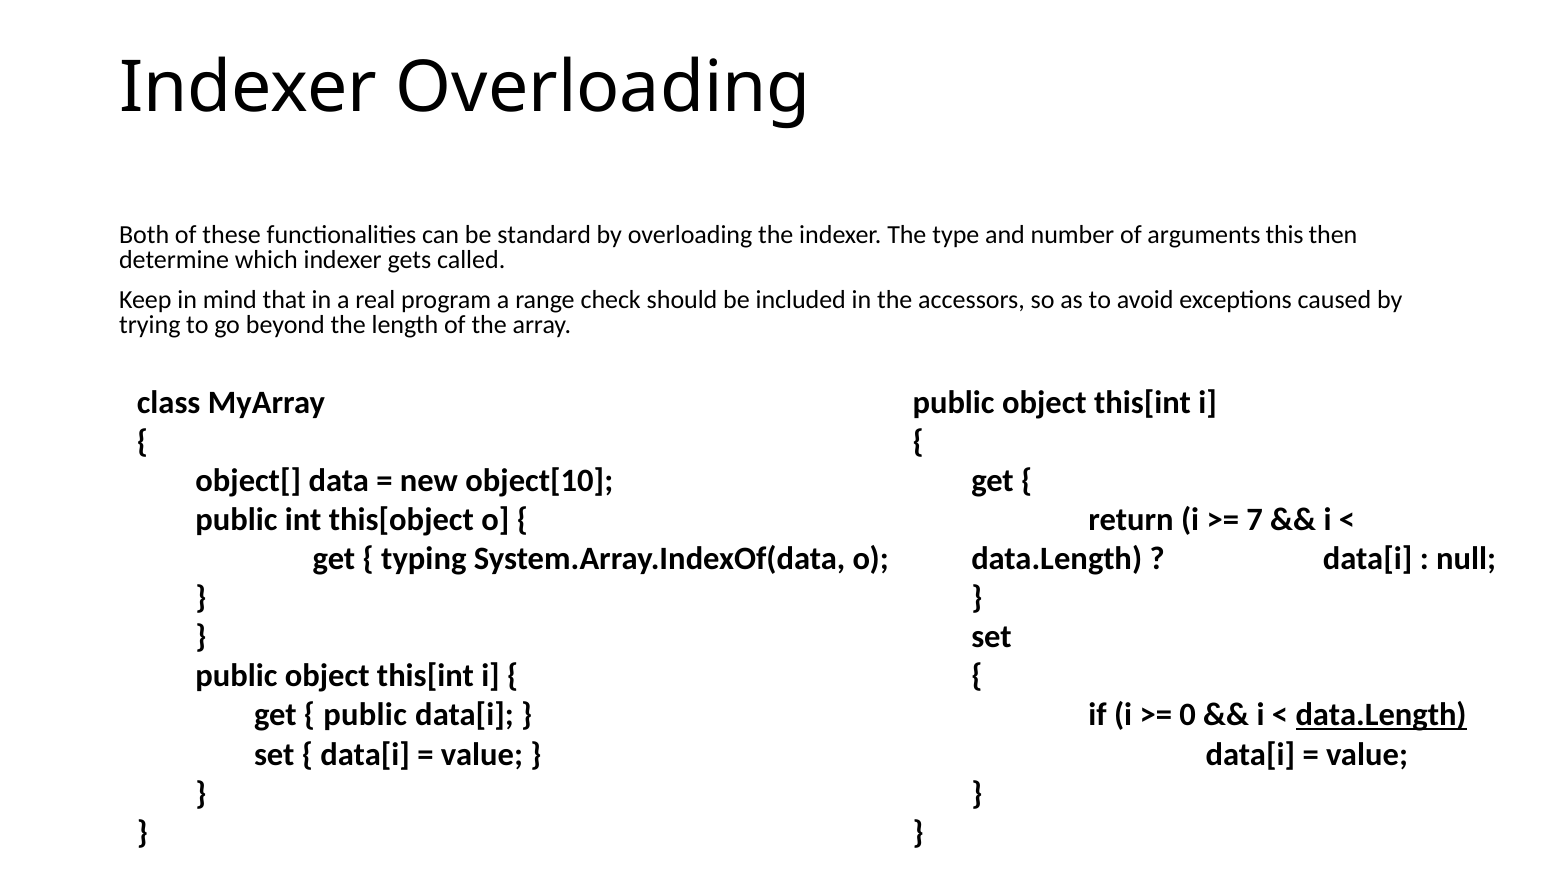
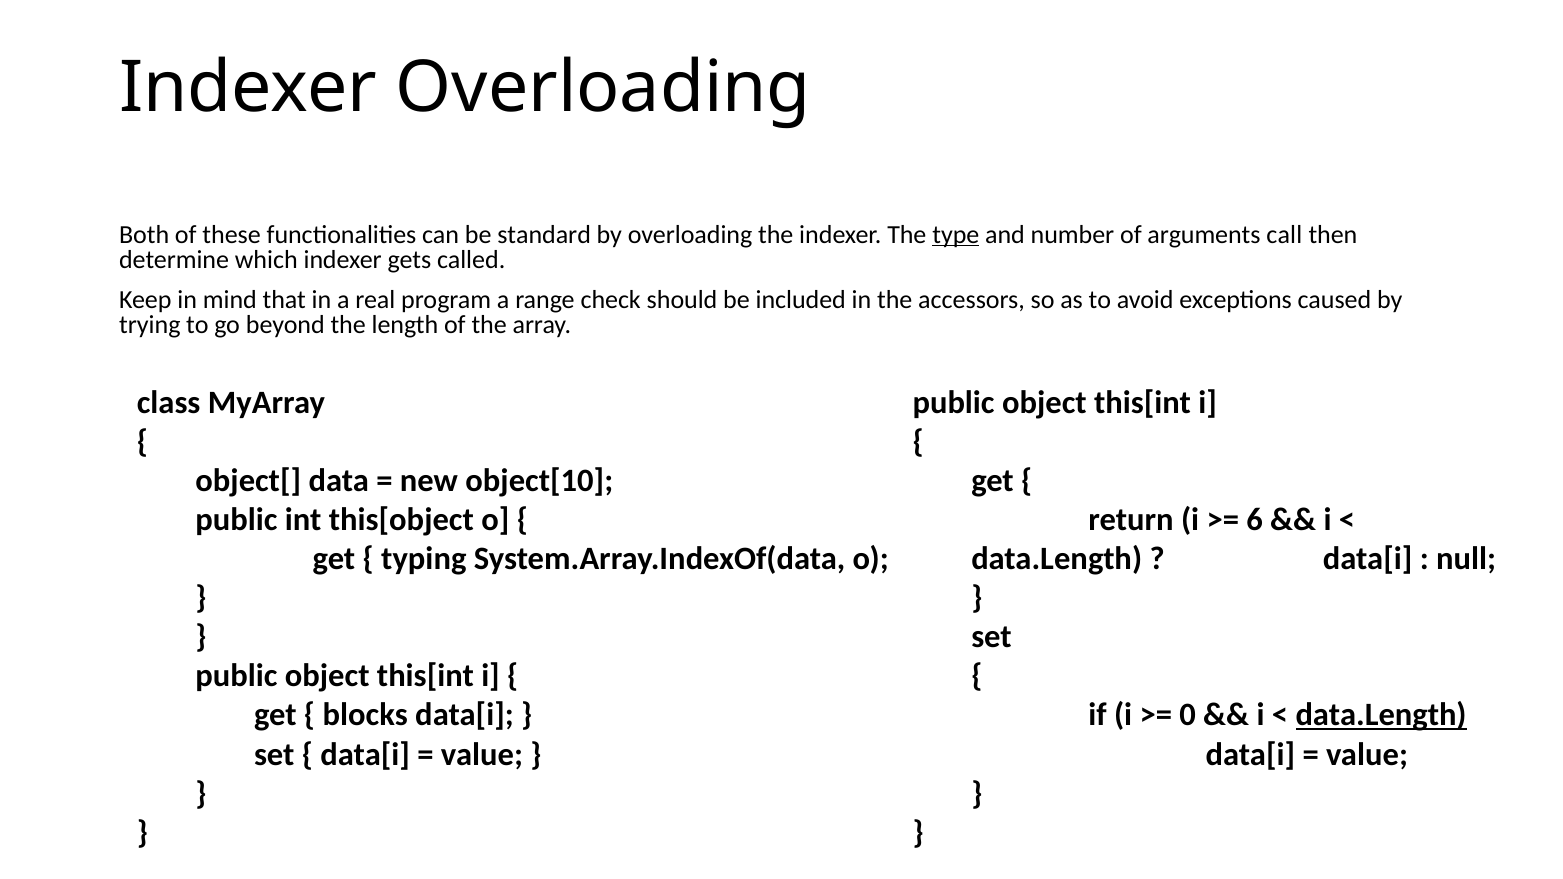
type underline: none -> present (956, 234)
this: this -> call (1284, 234)
7: 7 -> 6 (1255, 520)
public: public -> blocks (365, 715)
